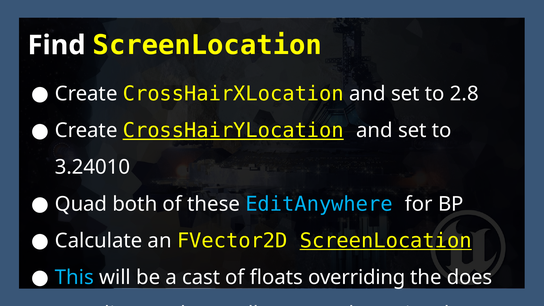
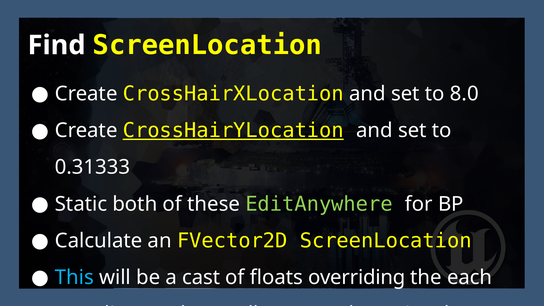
2.8: 2.8 -> 8.0 (464, 94)
3.24010: 3.24010 -> 0.31333 (93, 167)
Quad: Quad -> Static (81, 204)
EditAnywhere colour: light blue -> light green (319, 204)
ScreenLocation underline: present -> none (386, 241)
does: does -> each (470, 277)
